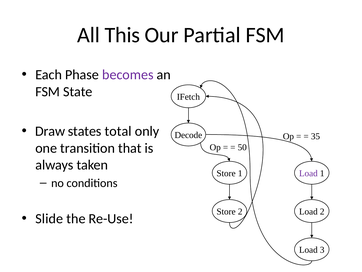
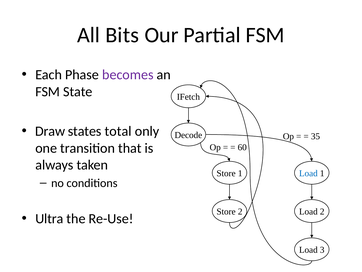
This: This -> Bits (122, 35)
50: 50 -> 60 (242, 147)
Load colour: purple -> blue (308, 173)
Slide: Slide -> Ultra (49, 218)
